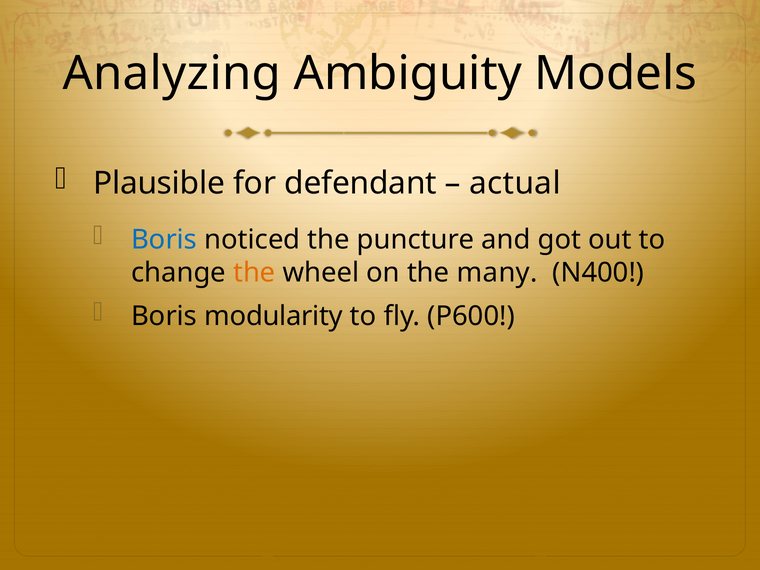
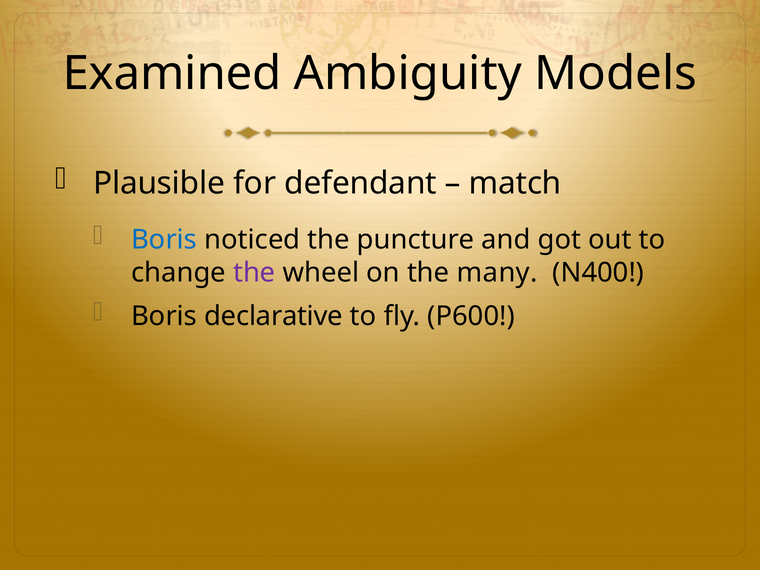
Analyzing: Analyzing -> Examined (172, 74)
actual: actual -> match (515, 183)
the colour: orange -> purple (254, 273)
modularity: modularity -> declarative (274, 316)
